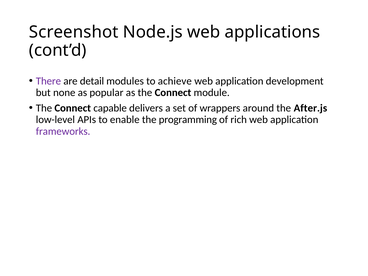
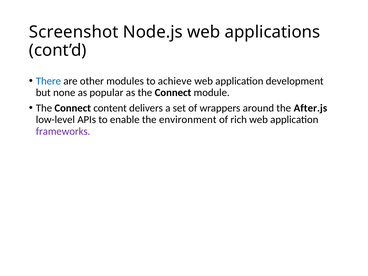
There colour: purple -> blue (48, 81)
detail: detail -> other (92, 81)
capable: capable -> content (110, 108)
programming: programming -> environment (188, 120)
